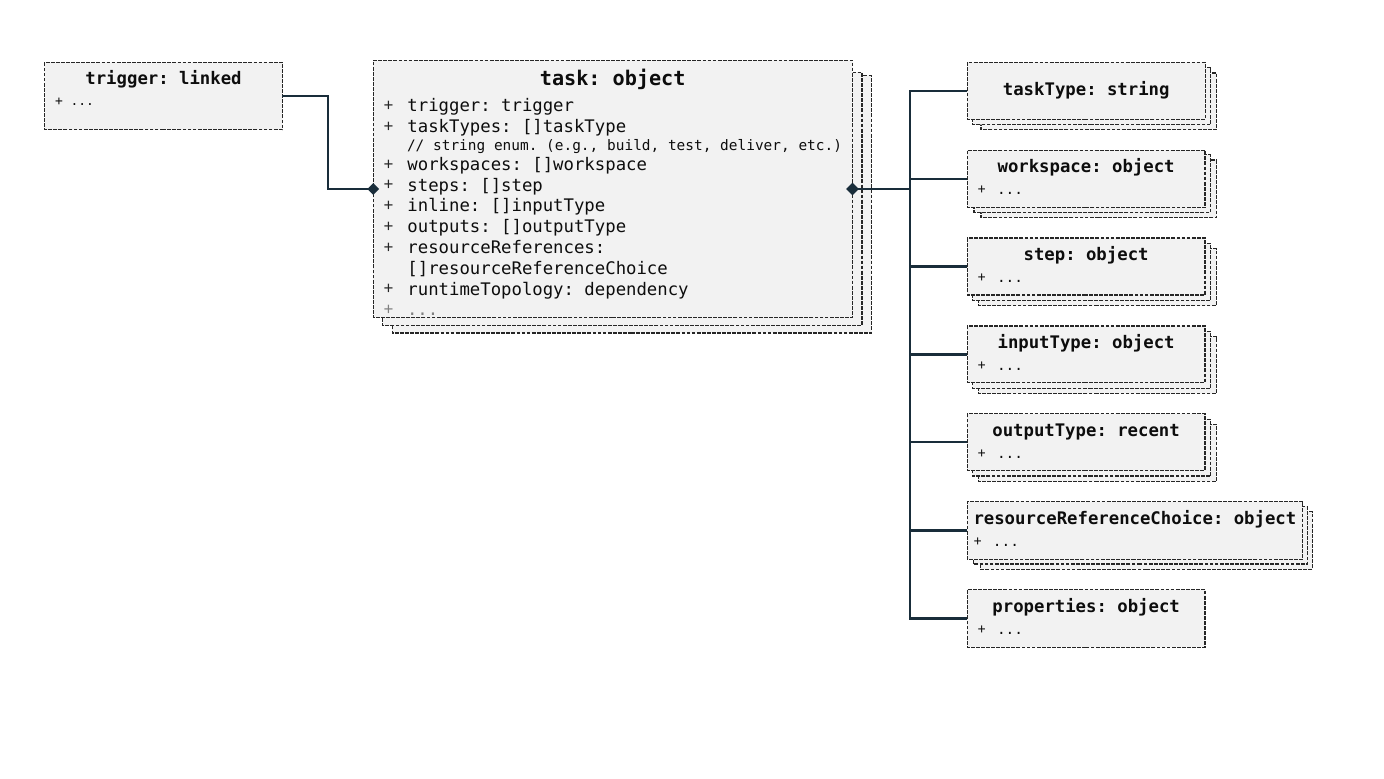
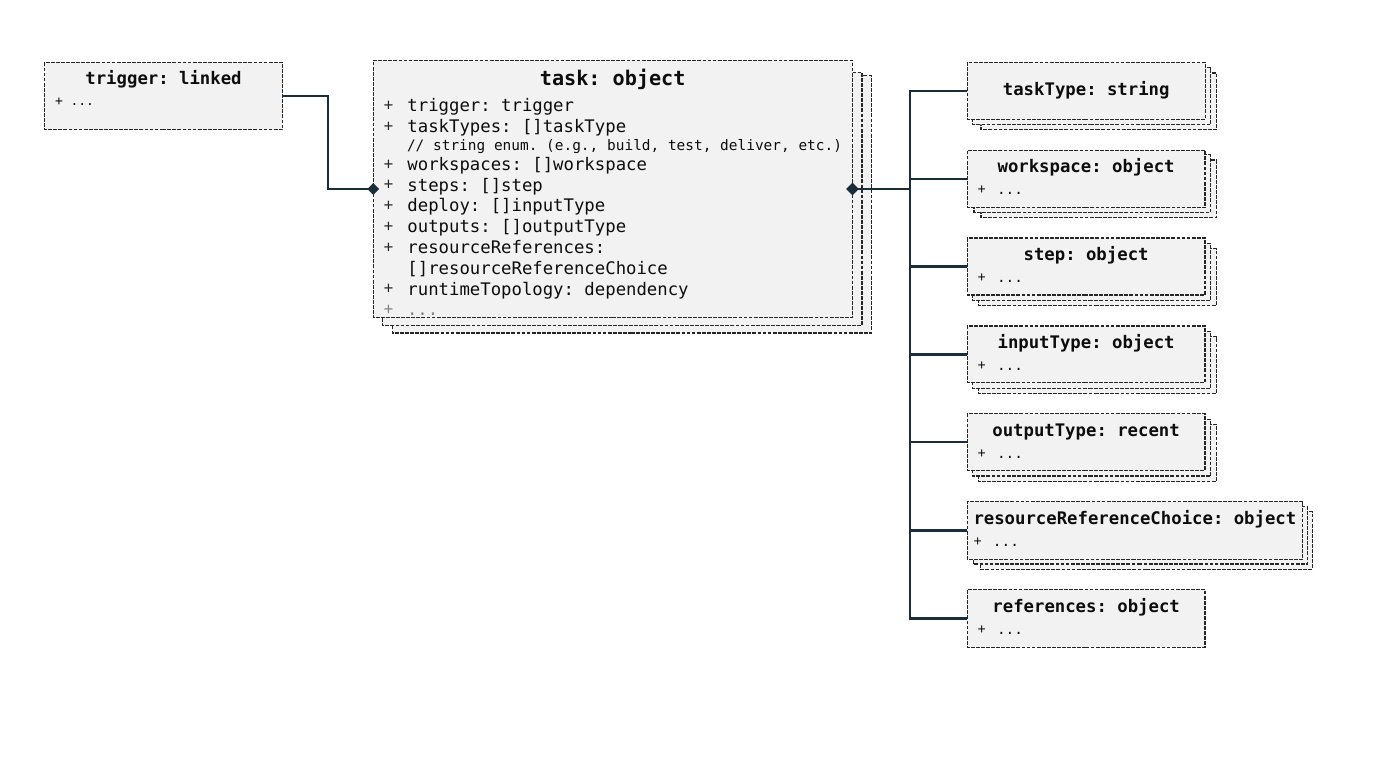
inline: inline -> deploy (444, 206)
properties: properties -> references (1050, 606)
